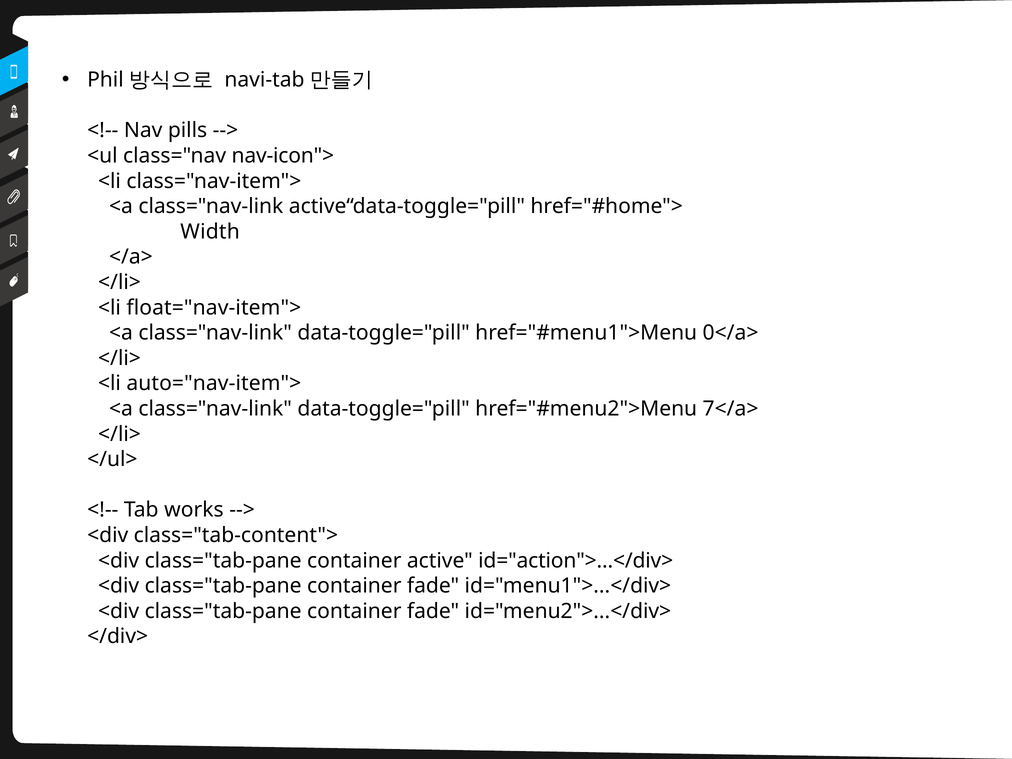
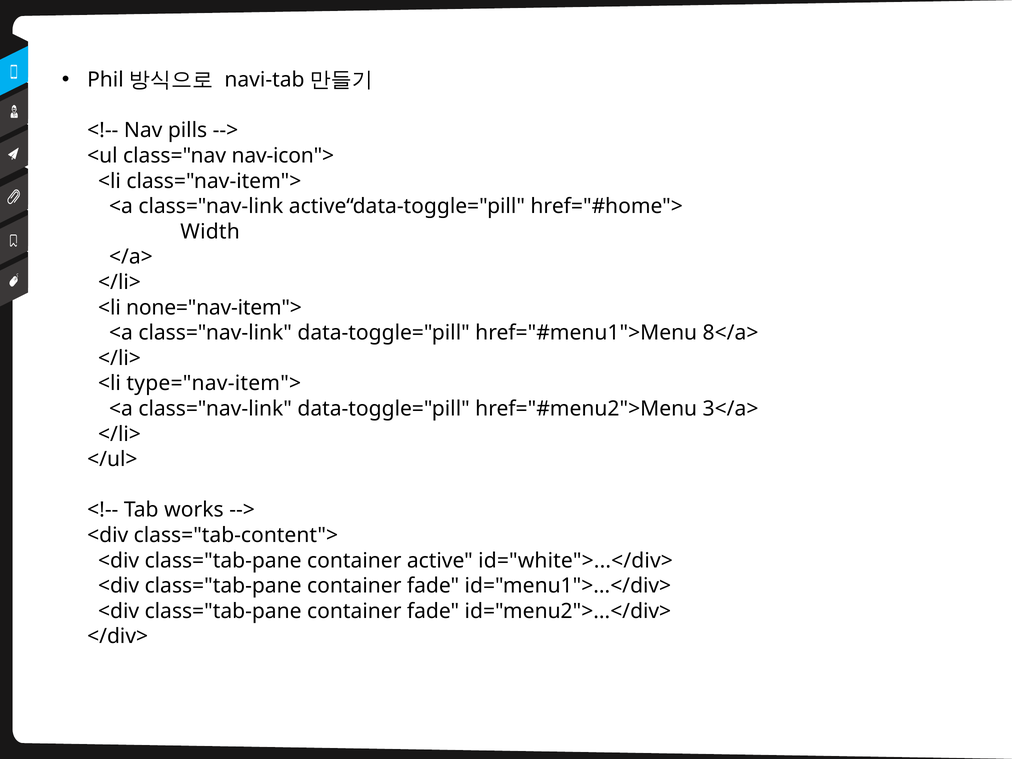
float="nav-item">: float="nav-item"> -> none="nav-item"> (214, 308)
0</a>: 0</a> -> 8</a> (731, 333)
auto="nav-item">: auto="nav-item"> -> type="nav-item"> (214, 384)
7</a>: 7</a> -> 3</a> (731, 409)
id="action">...</div>: id="action">...</div> -> id="white">...</div> (576, 561)
